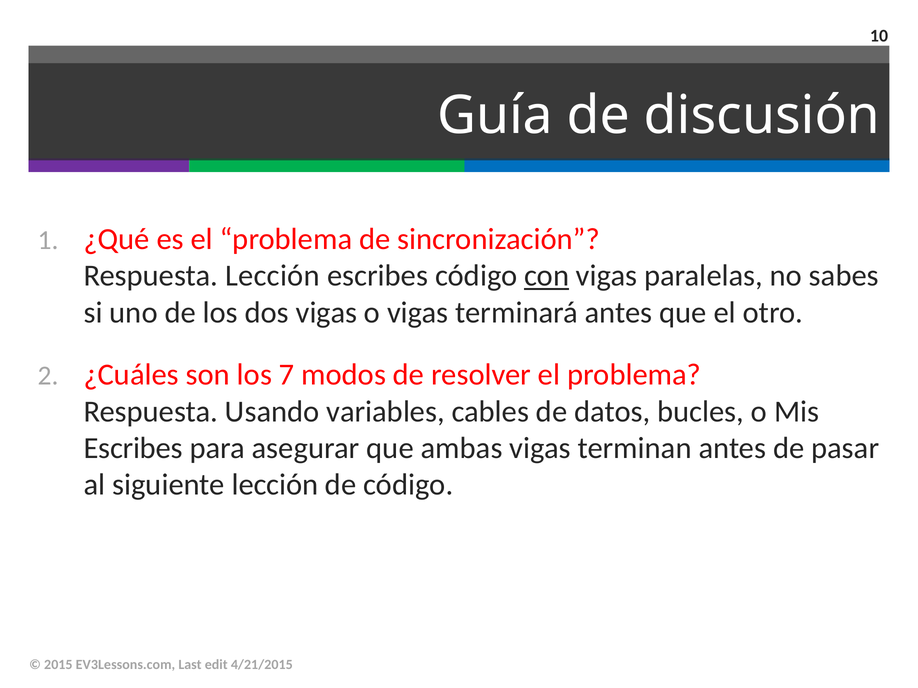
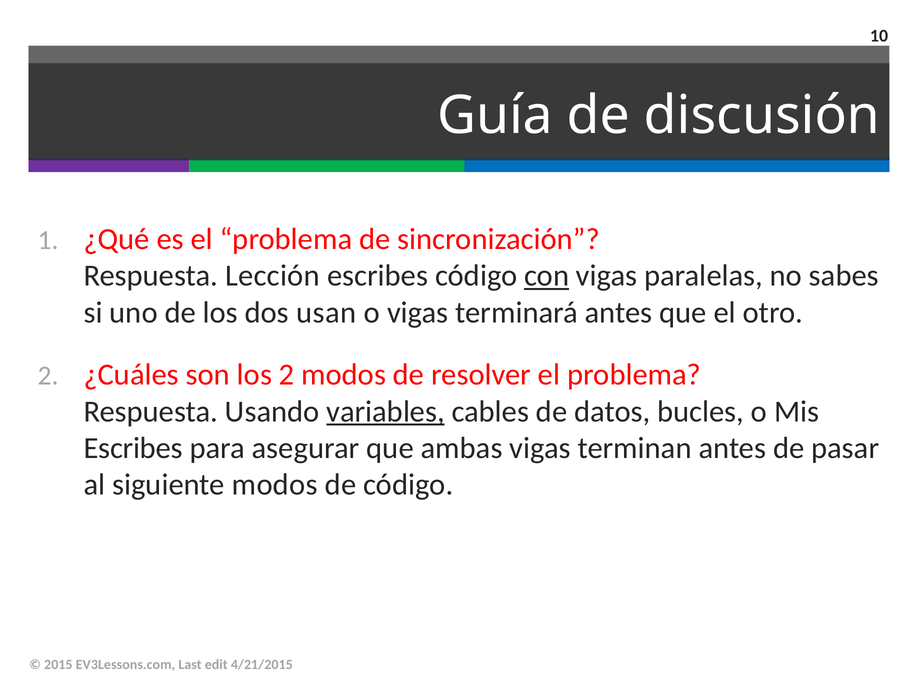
dos vigas: vigas -> usan (326, 313)
los 7: 7 -> 2 (287, 375)
variables underline: none -> present (386, 412)
siguiente lección: lección -> modos (275, 485)
